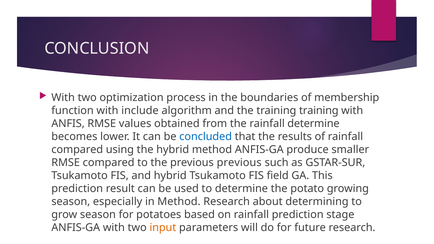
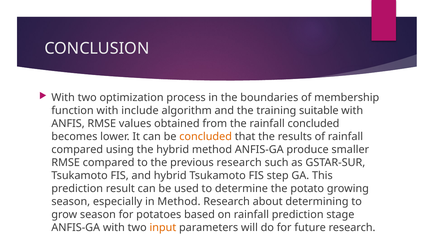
training training: training -> suitable (319, 111)
rainfall determine: determine -> concluded (313, 124)
concluded colour: blue -> orange (206, 137)
previous previous: previous -> research (239, 163)
field: field -> step (278, 176)
